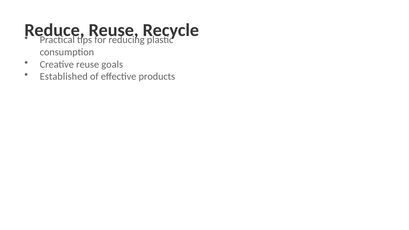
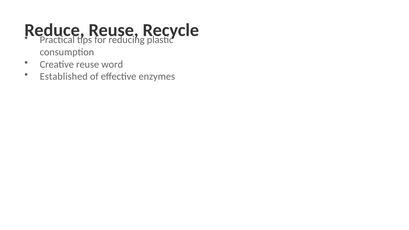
goals: goals -> word (112, 64)
products: products -> enzymes (157, 77)
